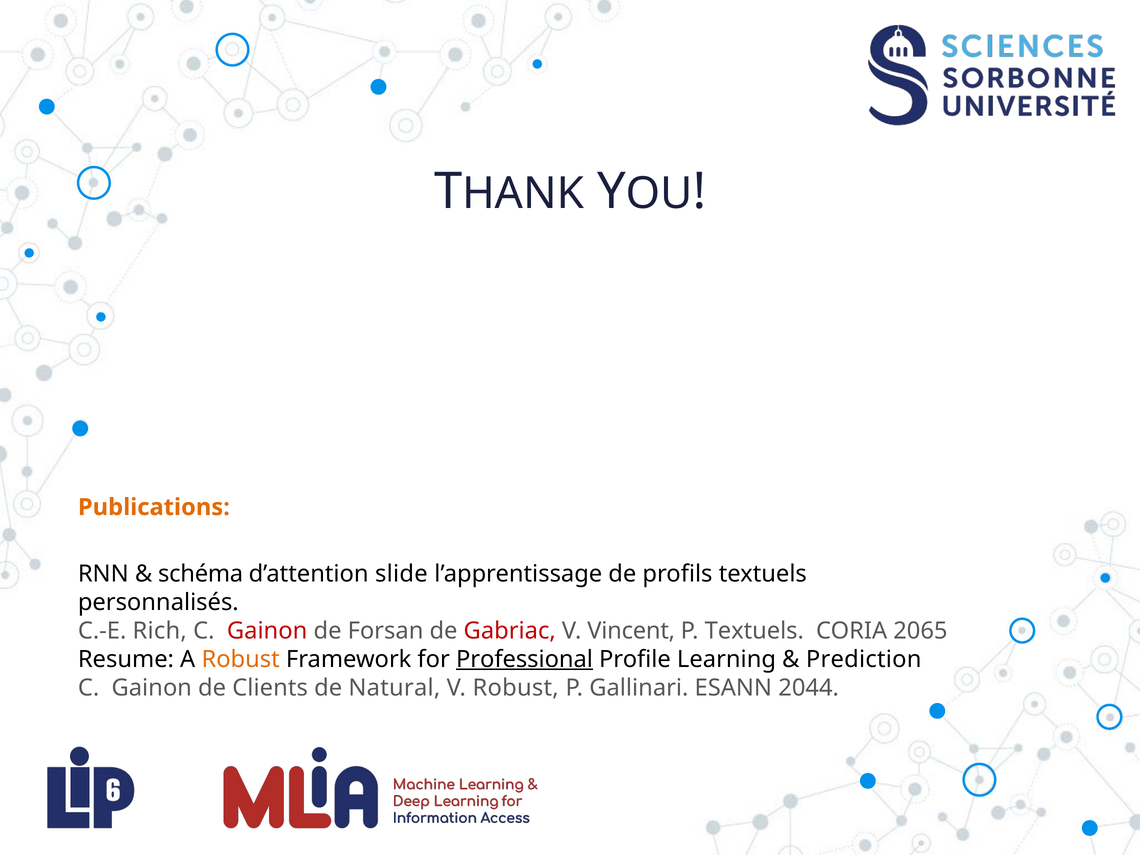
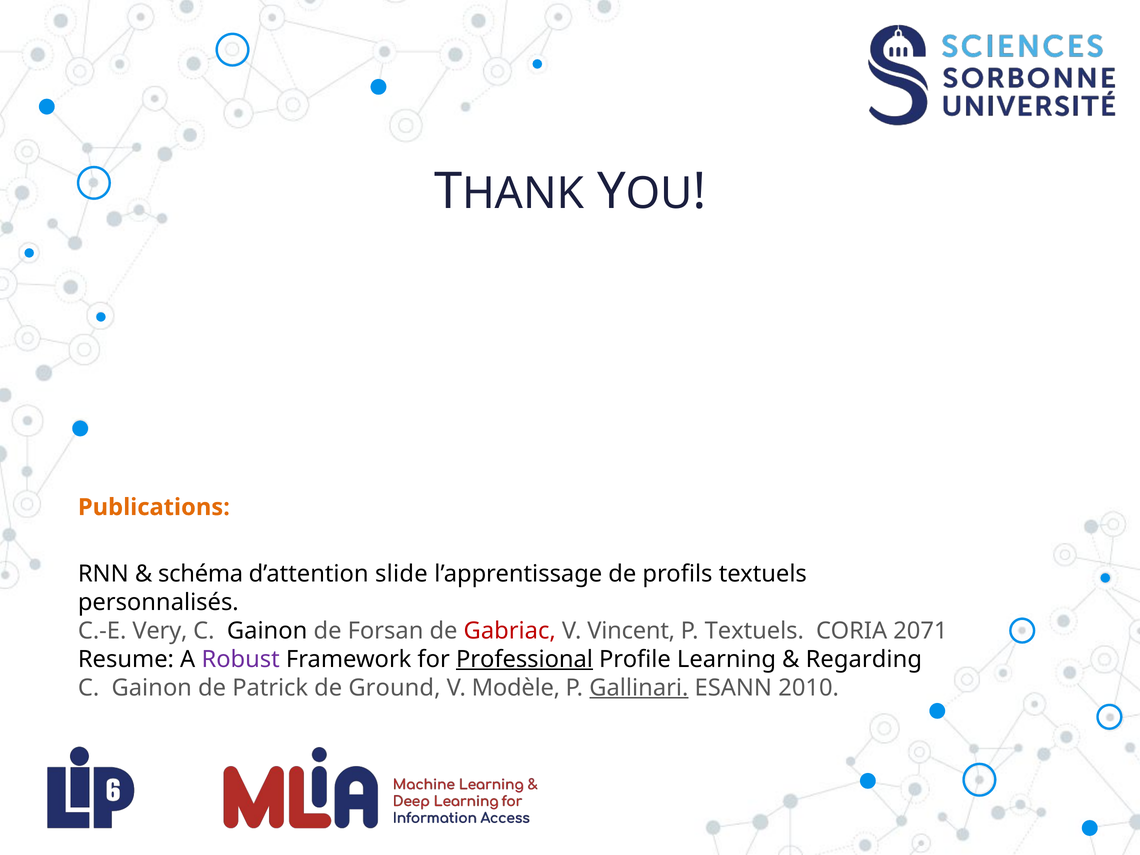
Rich: Rich -> Very (160, 631)
Gainon colour: red -> black (267, 631)
2065: 2065 -> 2071 (920, 631)
Robust colour: orange -> purple (241, 659)
Prediction: Prediction -> Regarding (864, 659)
Clients: Clients -> Patrick (270, 688)
Natural: Natural -> Ground (394, 688)
V Robust: Robust -> Modèle (516, 688)
Gallinari underline: none -> present (639, 688)
2044: 2044 -> 2010 (809, 688)
